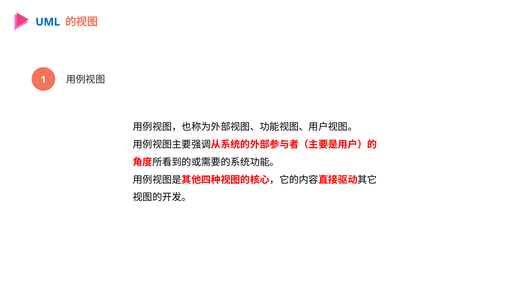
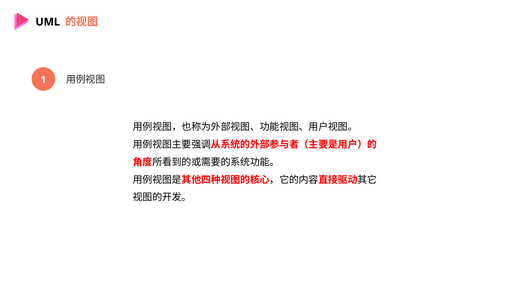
UML colour: blue -> black (48, 22)
